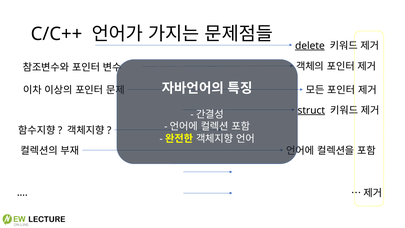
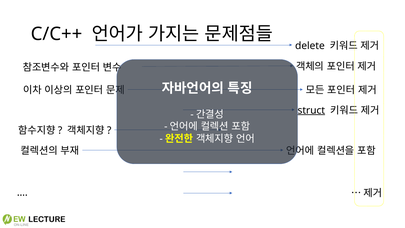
delete underline: present -> none (310, 46)
